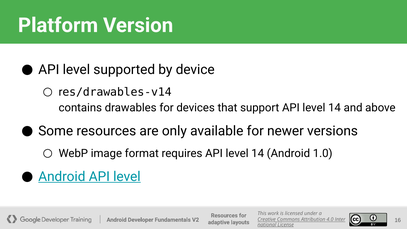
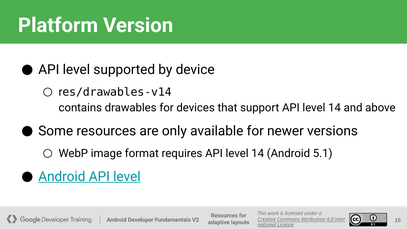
1.0: 1.0 -> 5.1 (323, 153)
